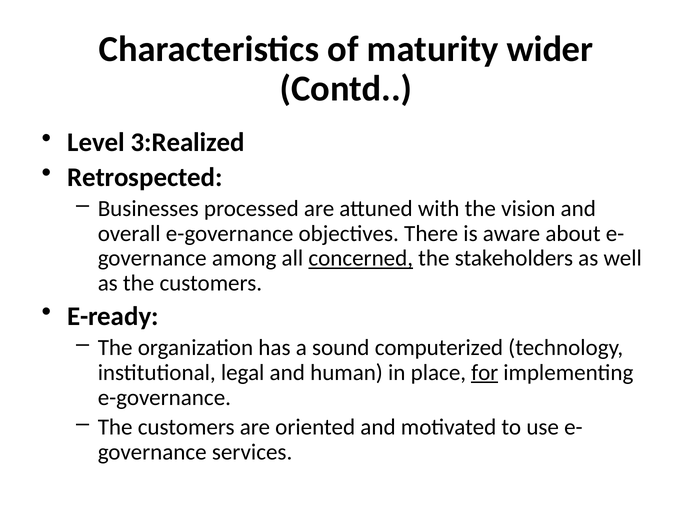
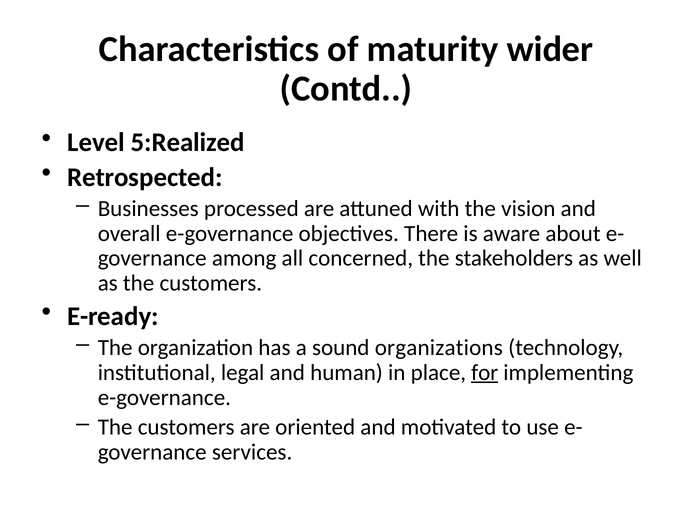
3:Realized: 3:Realized -> 5:Realized (188, 143)
concerned underline: present -> none (361, 258)
computerized: computerized -> organizations (439, 348)
